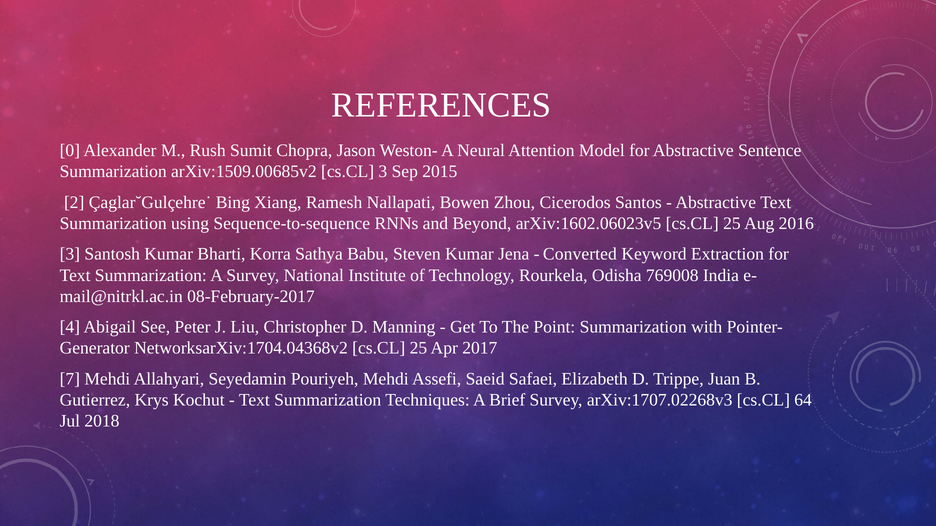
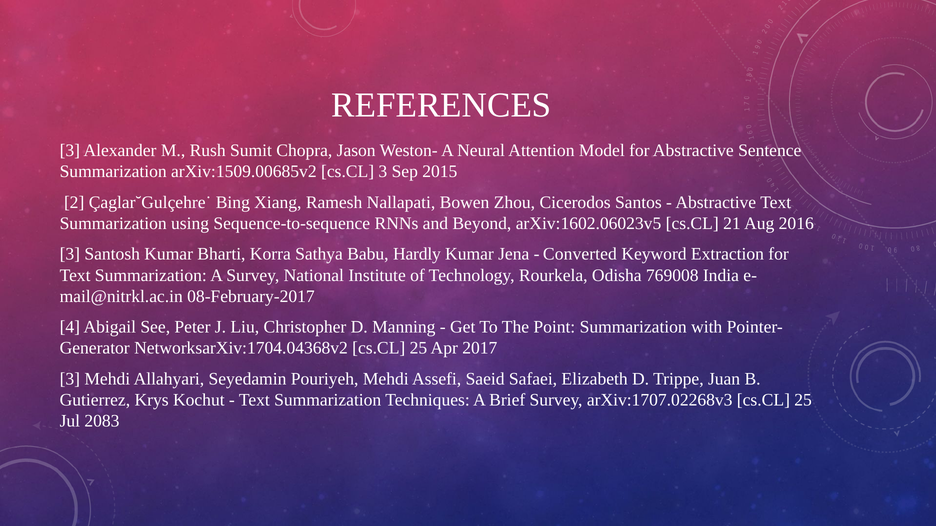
0: 0 -> 3 (70, 151)
arXiv:1602.06023v5 cs.CL 25: 25 -> 21 (732, 224)
Steven: Steven -> Hardly (417, 254)
7: 7 -> 3 (70, 379)
arXiv:1707.02268v3 cs.CL 64: 64 -> 25 (803, 400)
2018: 2018 -> 2083 (102, 421)
